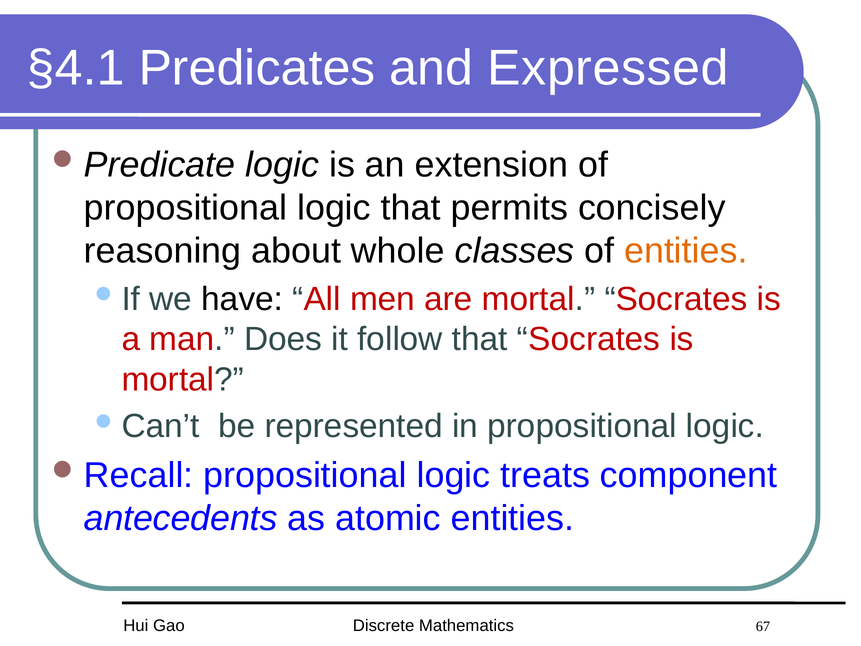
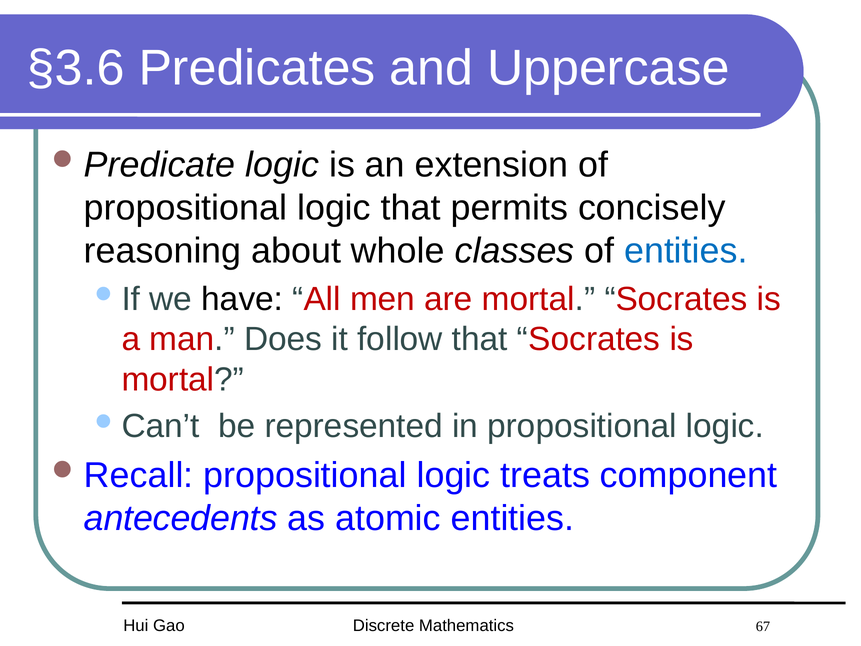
§4.1: §4.1 -> §3.6 (76, 68)
Expressed: Expressed -> Uppercase (608, 68)
entities colour: orange -> blue (686, 251)
